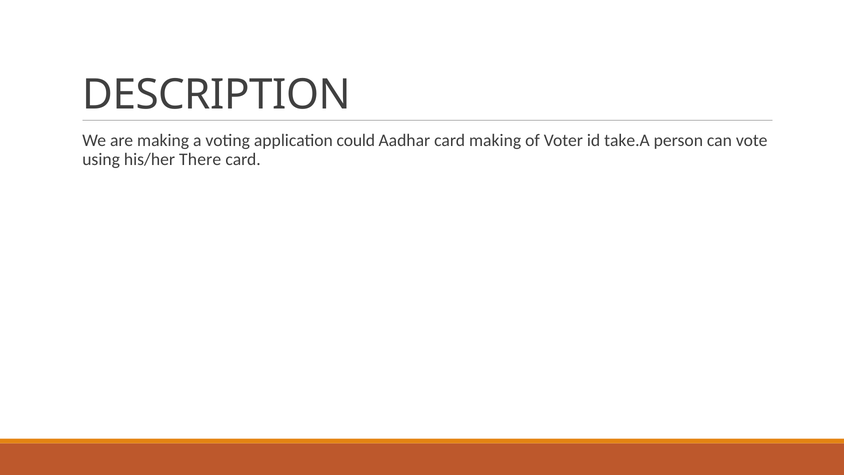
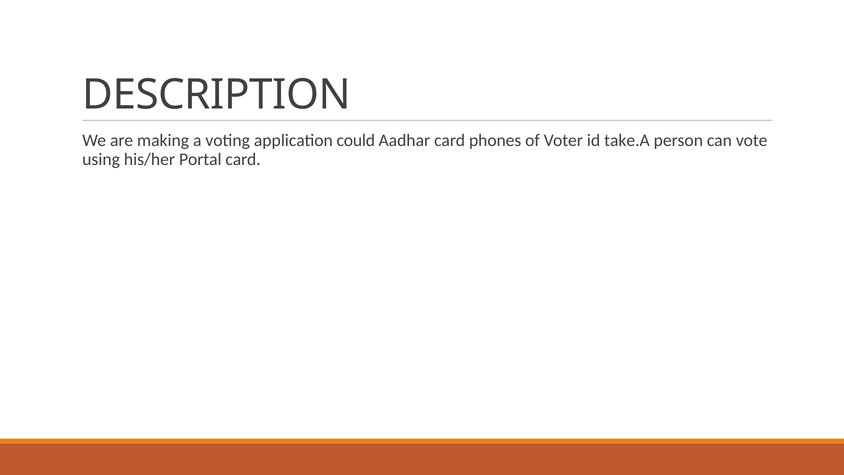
card making: making -> phones (495, 140)
There: There -> Portal (200, 159)
